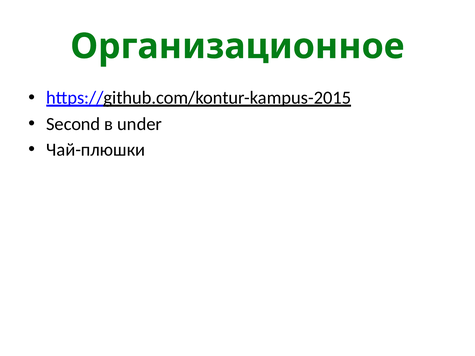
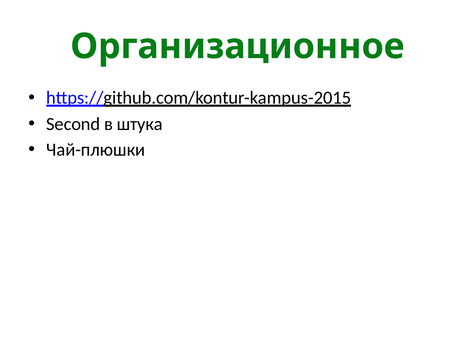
under: under -> штука (140, 124)
